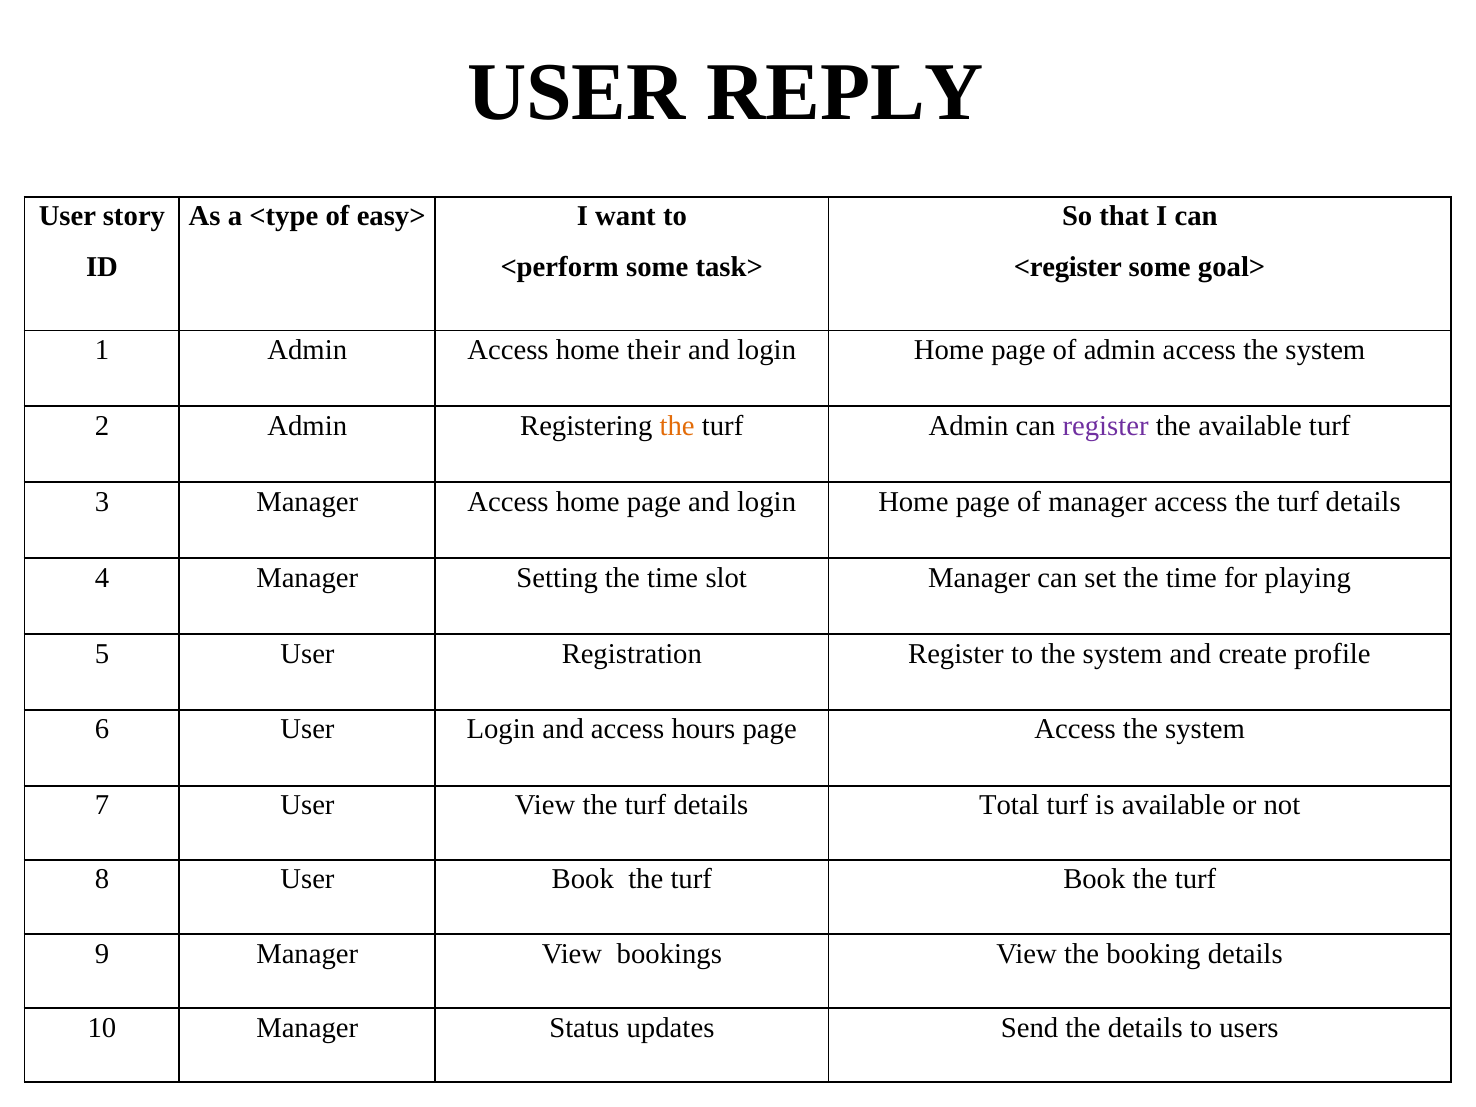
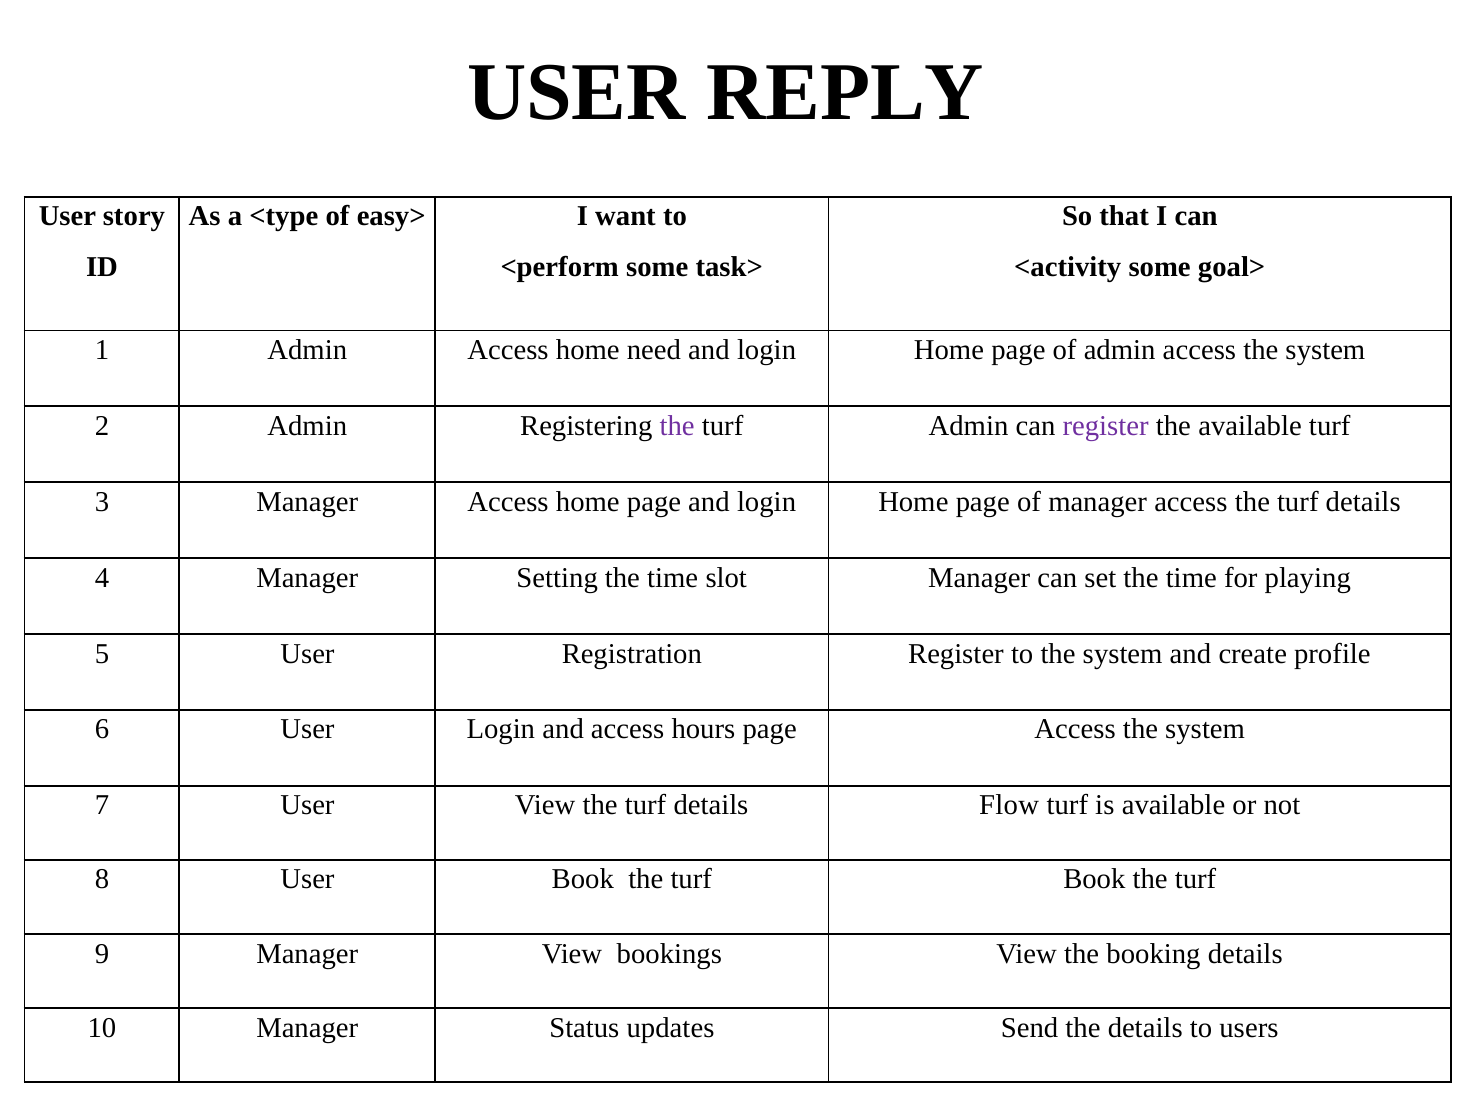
<register: <register -> <activity (1068, 267)
their: their -> need (654, 350)
the colour: orange -> purple (677, 426)
Total: Total -> Flow (1009, 805)
